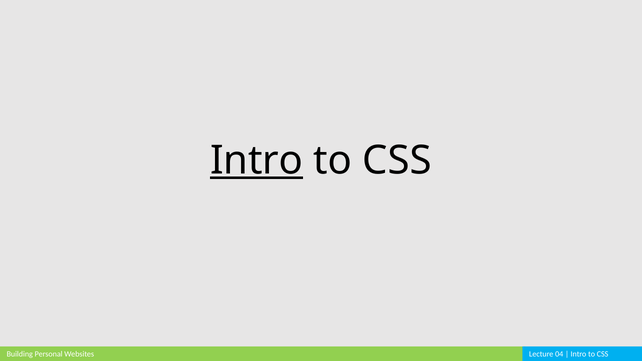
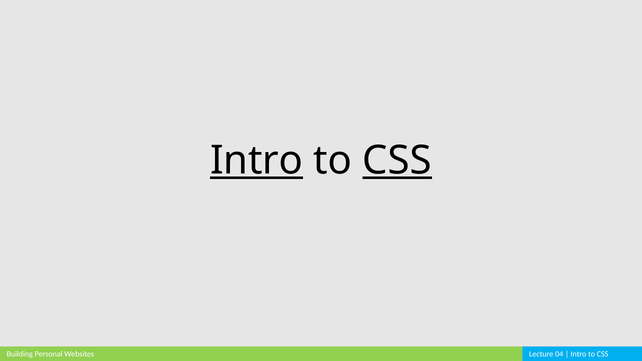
CSS underline: none -> present (397, 160)
